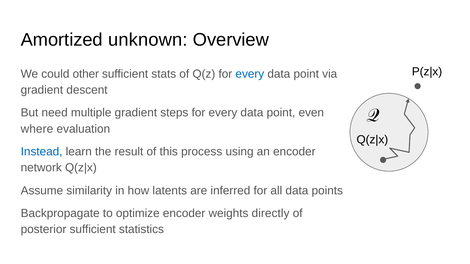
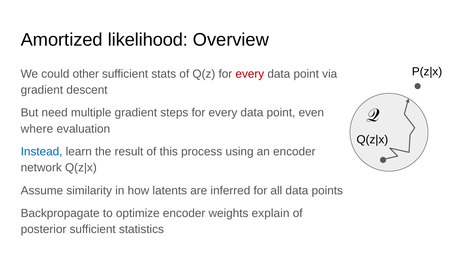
unknown: unknown -> likelihood (148, 40)
every colour: blue -> red (250, 74)
directly: directly -> explain (271, 214)
